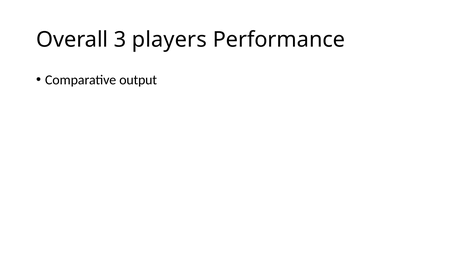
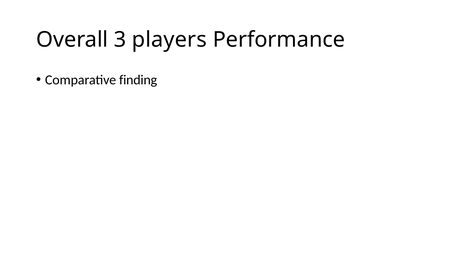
output: output -> finding (138, 80)
